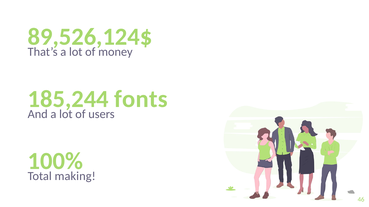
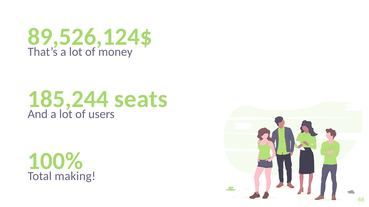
fonts: fonts -> seats (141, 99)
